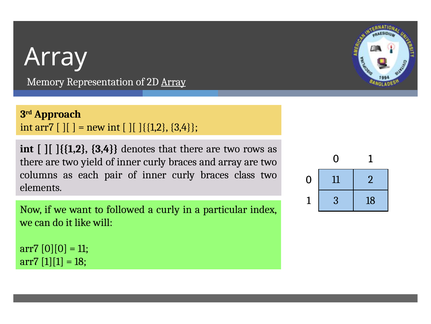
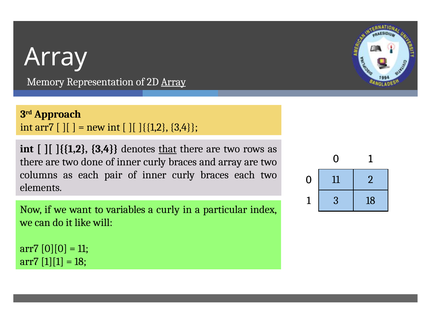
that underline: none -> present (168, 149)
yield: yield -> done (92, 161)
braces class: class -> each (245, 174)
followed: followed -> variables (126, 209)
